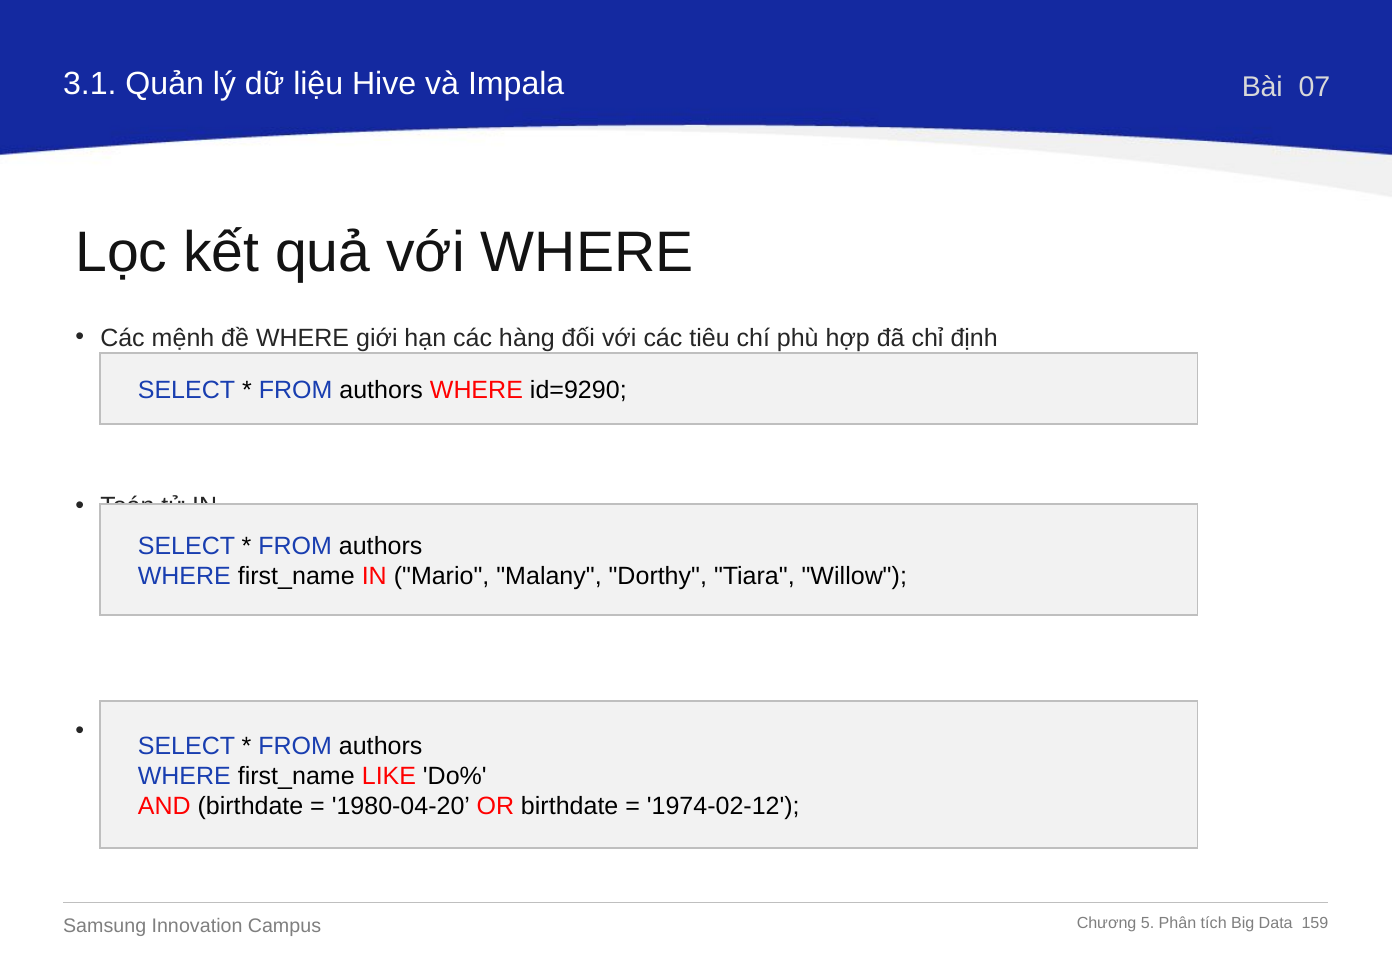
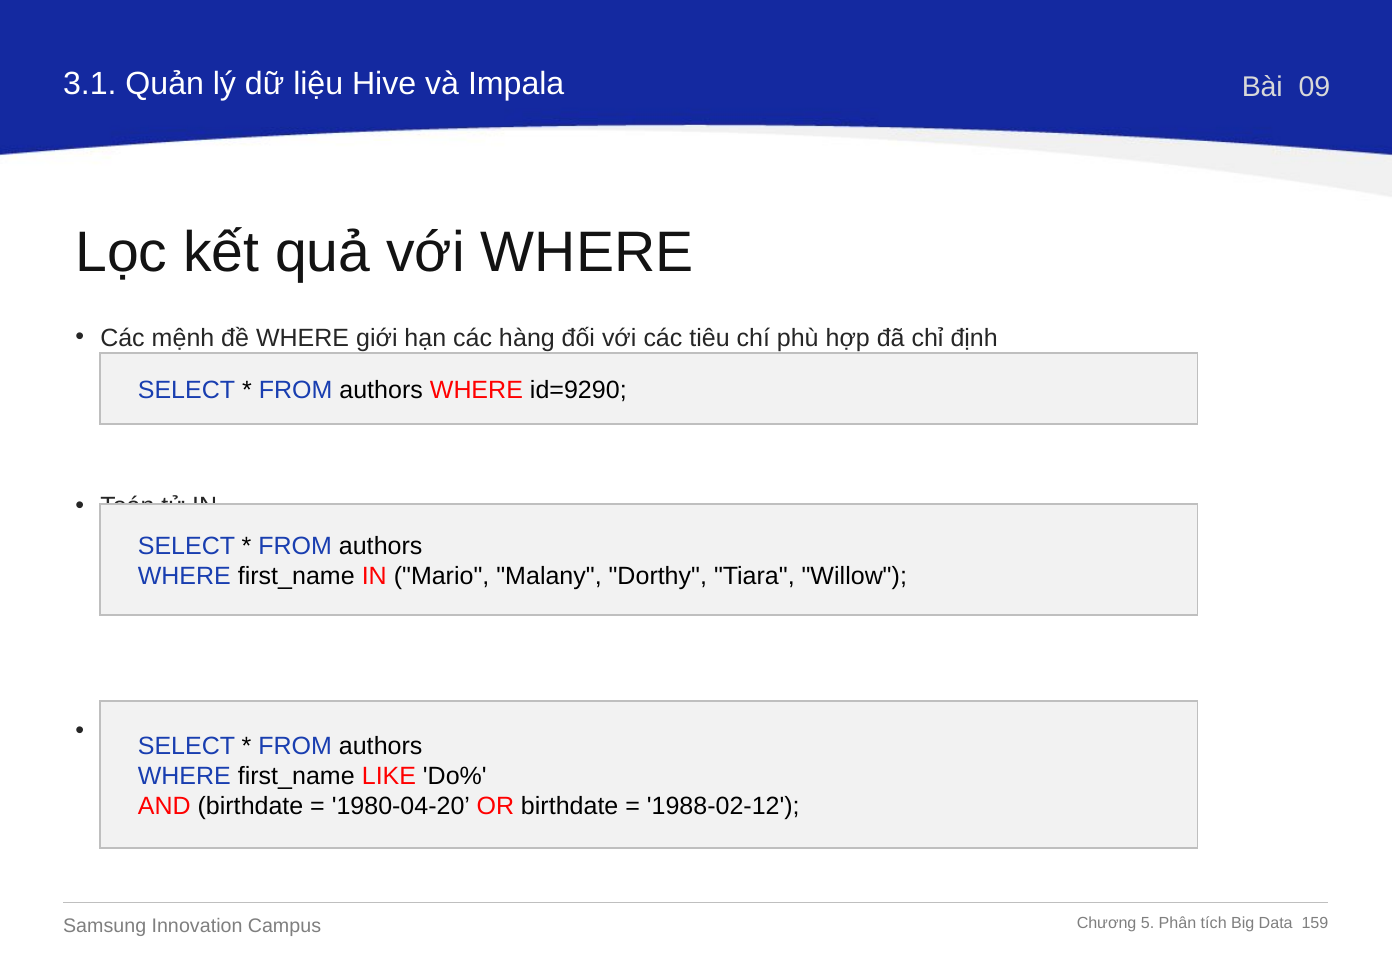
07: 07 -> 09 (1314, 87)
1974-02-12: 1974-02-12 -> 1988-02-12 (723, 807)
